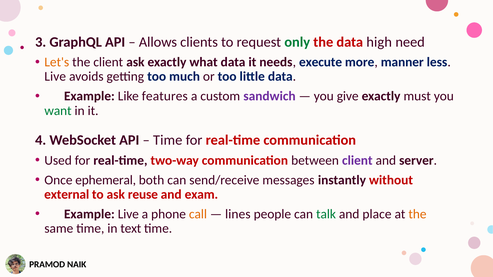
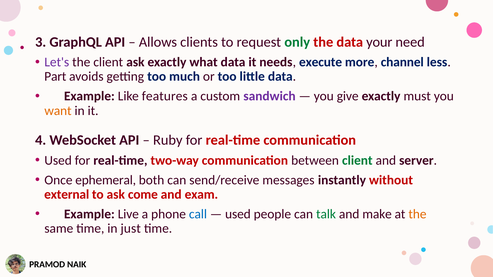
high: high -> your (379, 42)
Let's colour: orange -> purple (57, 62)
manner: manner -> channel (402, 62)
Live: Live -> Part (55, 77)
want colour: green -> orange (58, 111)
Time: Time -> Ruby (168, 140)
client colour: purple -> green (357, 161)
reuse: reuse -> come (143, 195)
call colour: orange -> blue (198, 214)
lines: lines -> used (238, 214)
place: place -> make (377, 214)
text: text -> just (131, 229)
